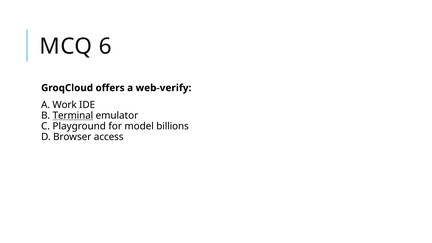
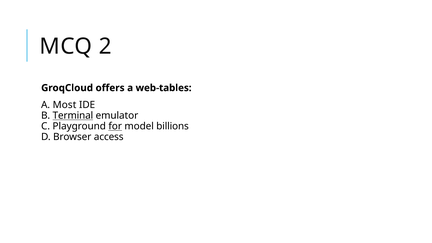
6: 6 -> 2 (105, 46)
web-verify: web-verify -> web-tables (164, 88)
Work: Work -> Most (65, 105)
for underline: none -> present (115, 126)
